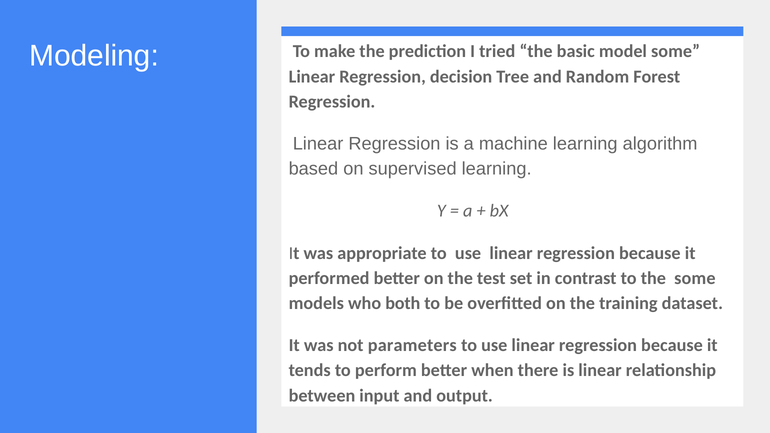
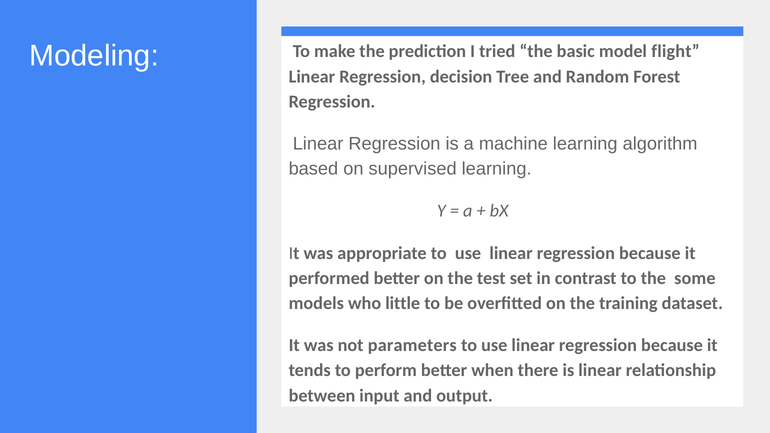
model some: some -> flight (676, 51)
both: both -> little (403, 303)
